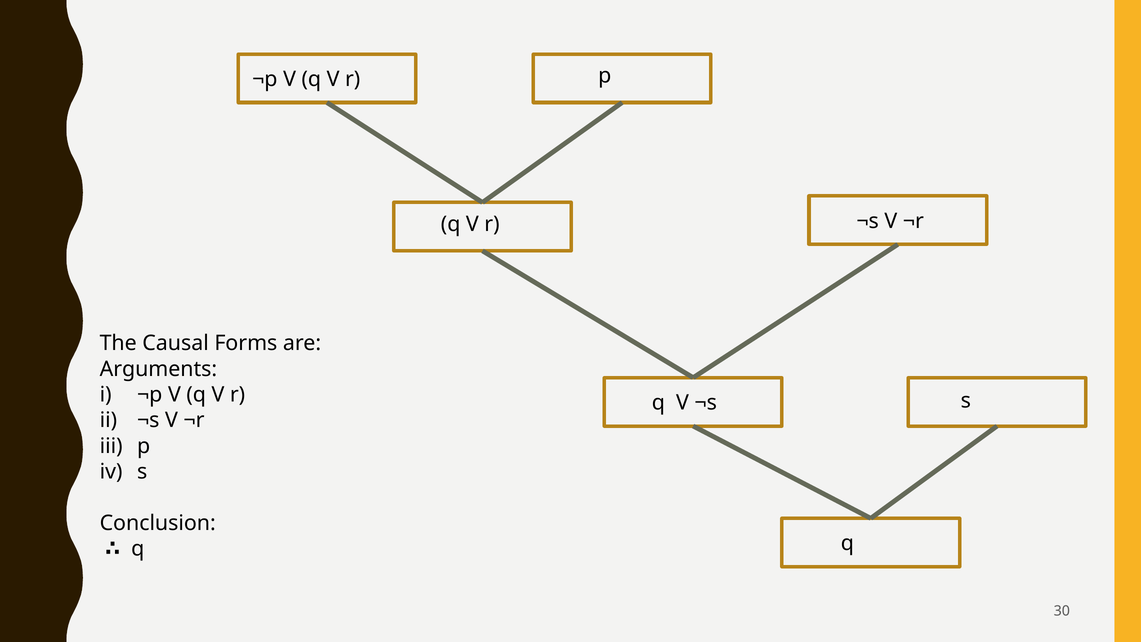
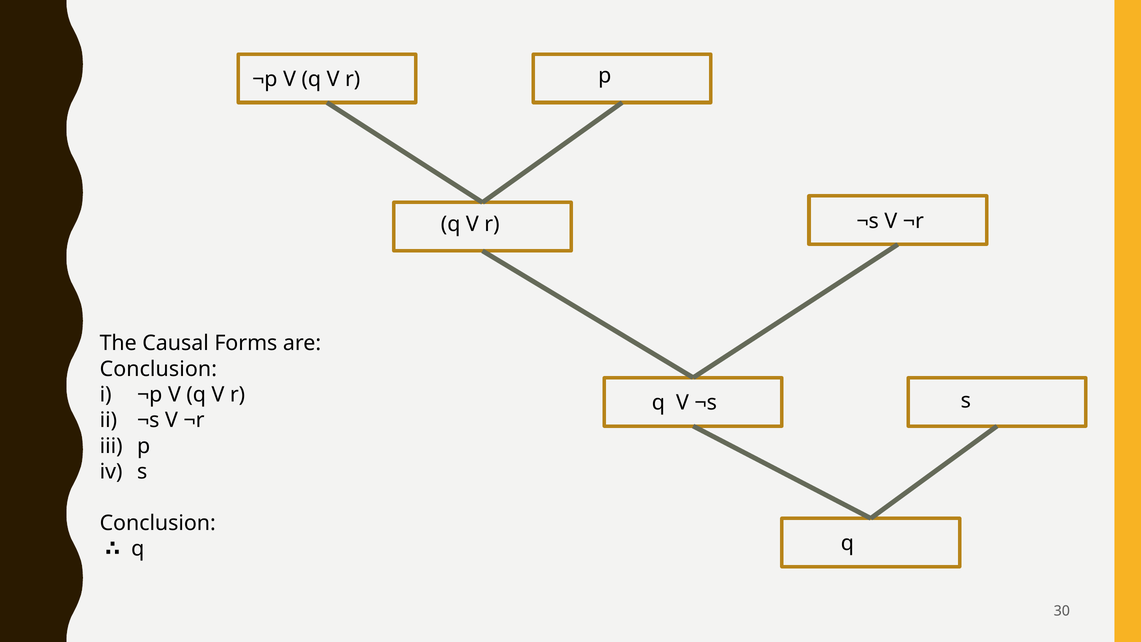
Arguments: Arguments -> Conclusion (158, 369)
